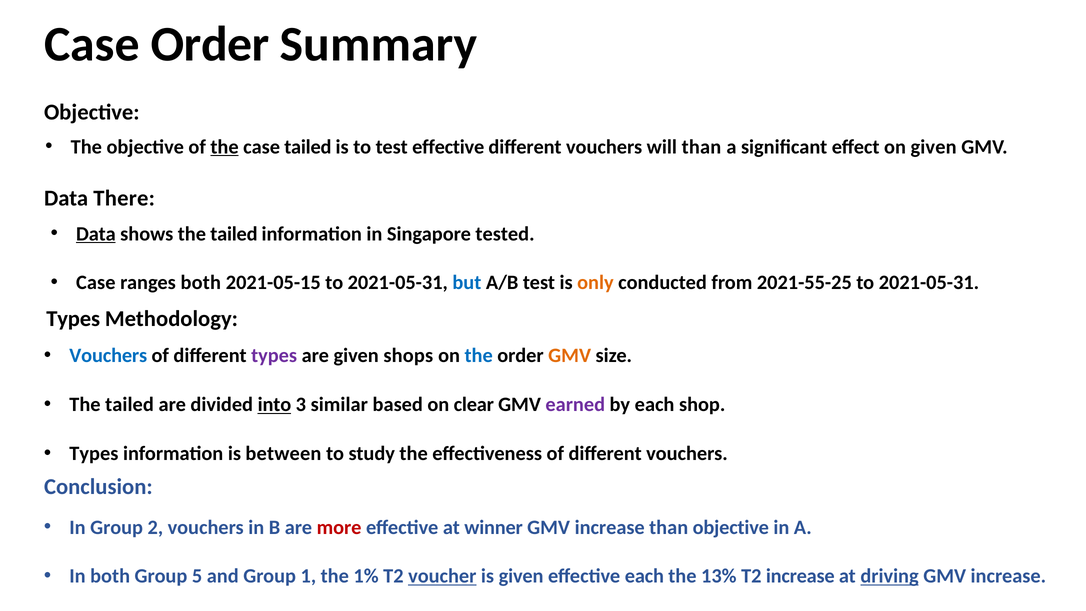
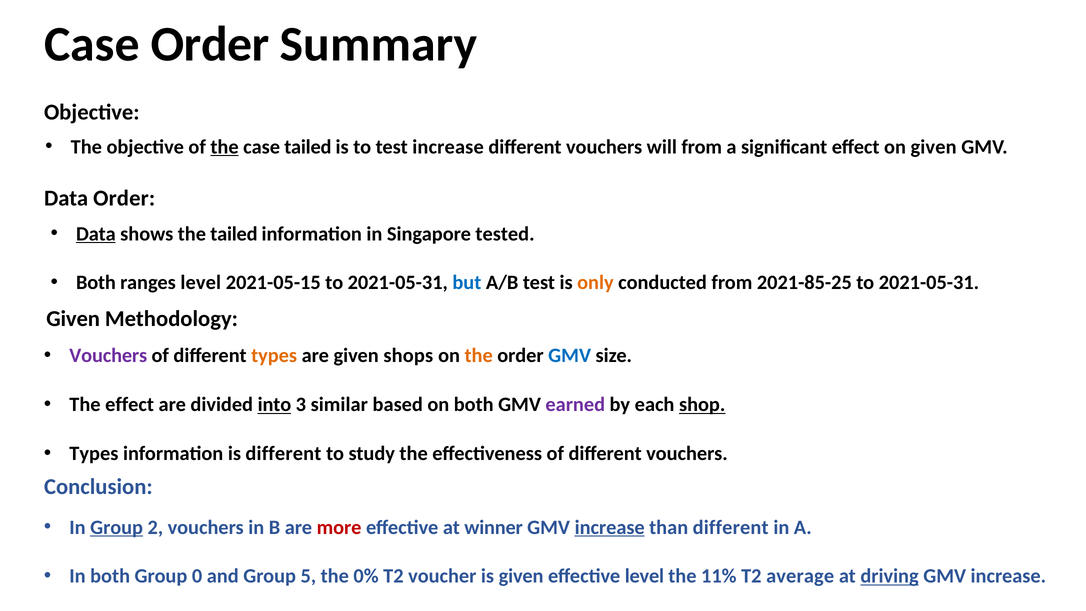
test effective: effective -> increase (448, 147)
will than: than -> from (702, 147)
Data There: There -> Order (124, 198)
Case: Case -> Both (96, 283)
ranges both: both -> level (201, 283)
2021-55-25: 2021-55-25 -> 2021-85-25 (804, 283)
Types: Types -> Given (73, 319)
Vouchers colour: blue -> purple (108, 356)
types colour: purple -> orange (274, 356)
the colour: blue -> orange (479, 356)
GMV colour: orange -> blue (570, 356)
tailed: tailed -> effect (130, 405)
on clear: clear -> both (474, 405)
shop underline: none -> present (702, 405)
is between: between -> different (283, 453)
Group underline: none -> present (117, 527)
increase underline: none -> present (610, 527)
than objective: objective -> different (731, 527)
5: 5 -> 0 (197, 576)
1: 1 -> 5 (308, 576)
1%: 1% -> 0% (366, 576)
voucher underline: present -> none (442, 576)
effective each: each -> level (644, 576)
13%: 13% -> 11% (719, 576)
T2 increase: increase -> average (800, 576)
